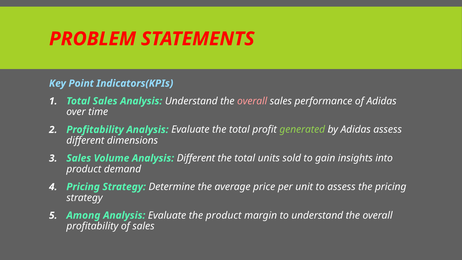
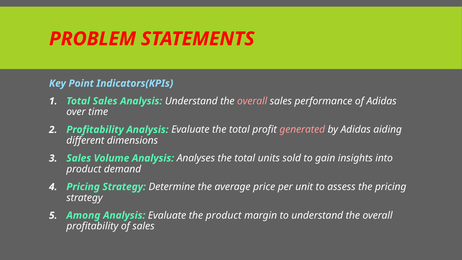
generated colour: light green -> pink (302, 130)
Adidas assess: assess -> aiding (388, 130)
Analysis Different: Different -> Analyses (196, 158)
